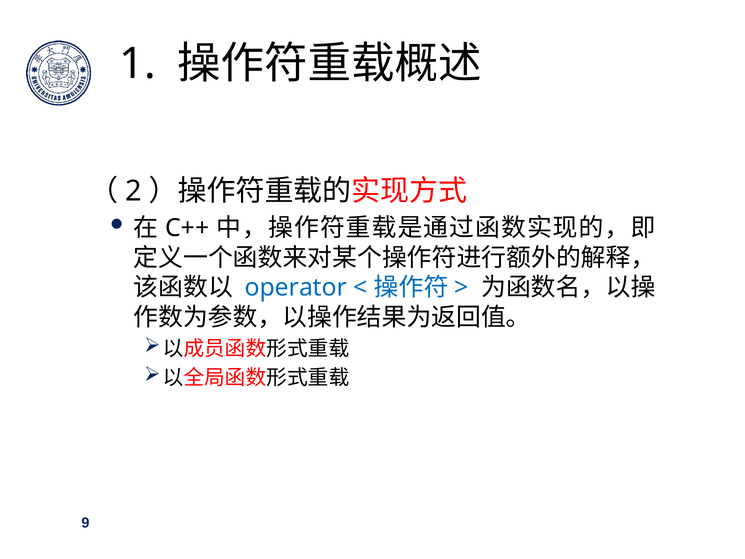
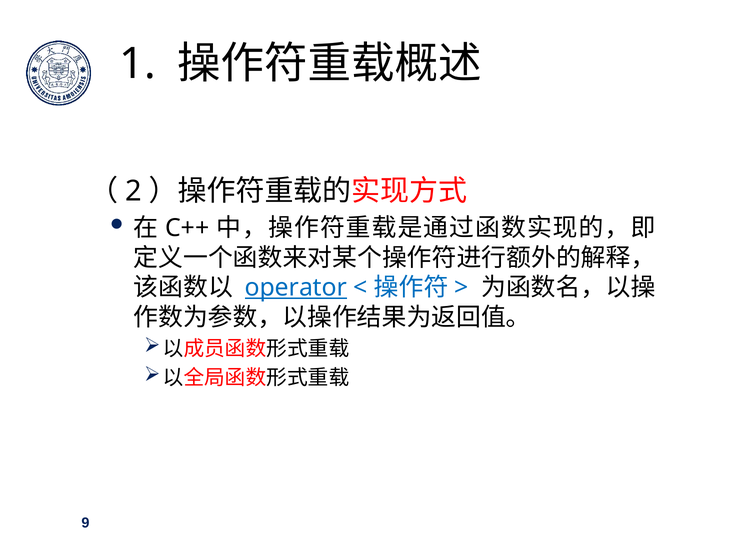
operator underline: none -> present (296, 288)
